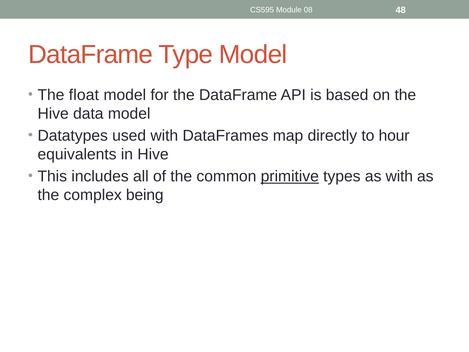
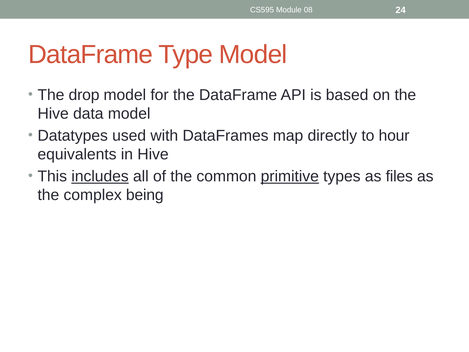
48: 48 -> 24 (401, 10)
float: float -> drop (84, 95)
includes underline: none -> present (100, 176)
as with: with -> files (399, 176)
